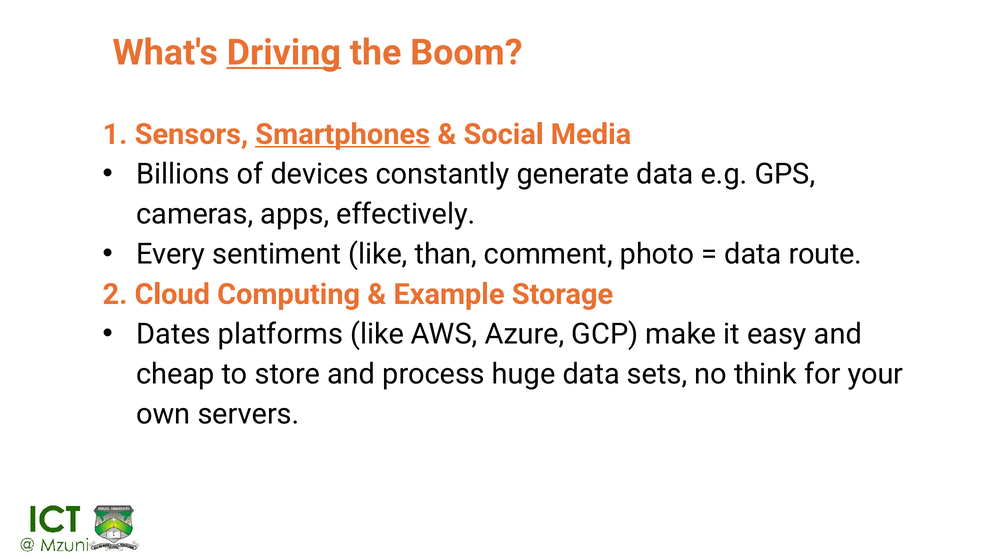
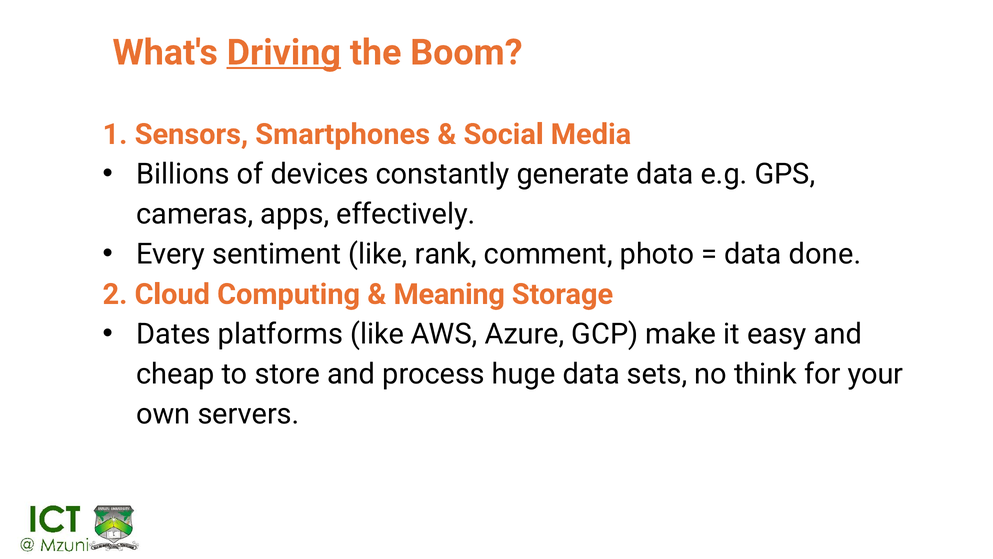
Smartphones underline: present -> none (343, 134)
than: than -> rank (446, 254)
route: route -> done (825, 254)
Example: Example -> Meaning (449, 294)
